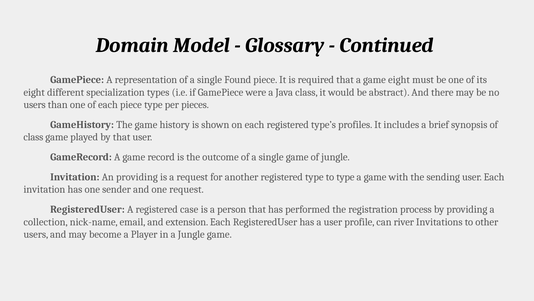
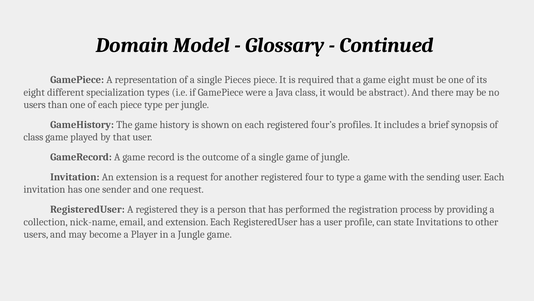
Found: Found -> Pieces (238, 80)
per pieces: pieces -> jungle (195, 105)
type’s: type’s -> four’s (323, 124)
An providing: providing -> extension (137, 177)
registered type: type -> four (314, 177)
case: case -> they (189, 209)
river: river -> state (404, 221)
